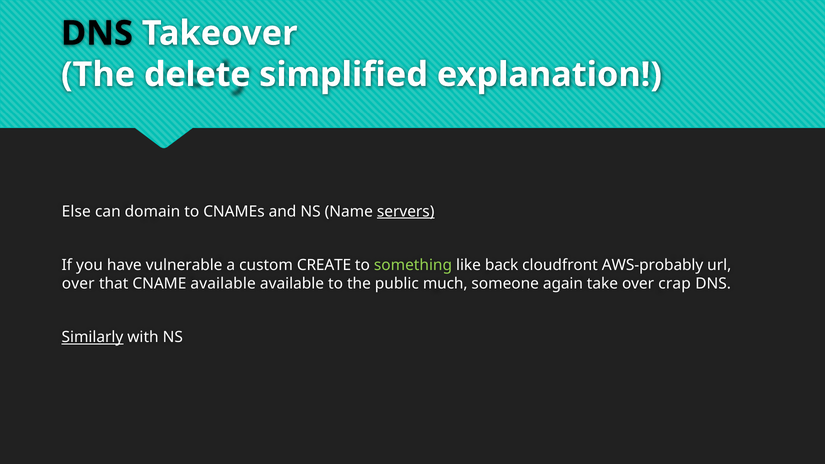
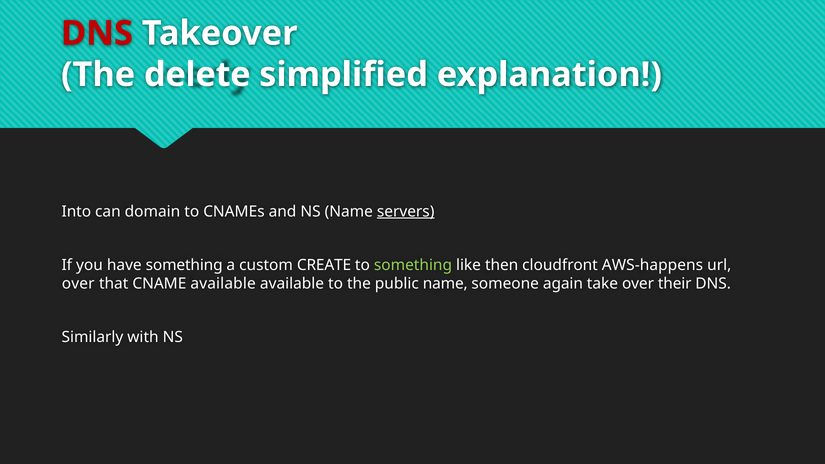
DNS colour: black -> red (97, 33)
Else: Else -> Into (76, 212)
have vulnerable: vulnerable -> something (184, 265)
back: back -> then (502, 265)
AWS-probably: AWS-probably -> AWS-happens (652, 265)
public much: much -> name (445, 284)
crap: crap -> their (675, 284)
Similarly underline: present -> none (92, 337)
